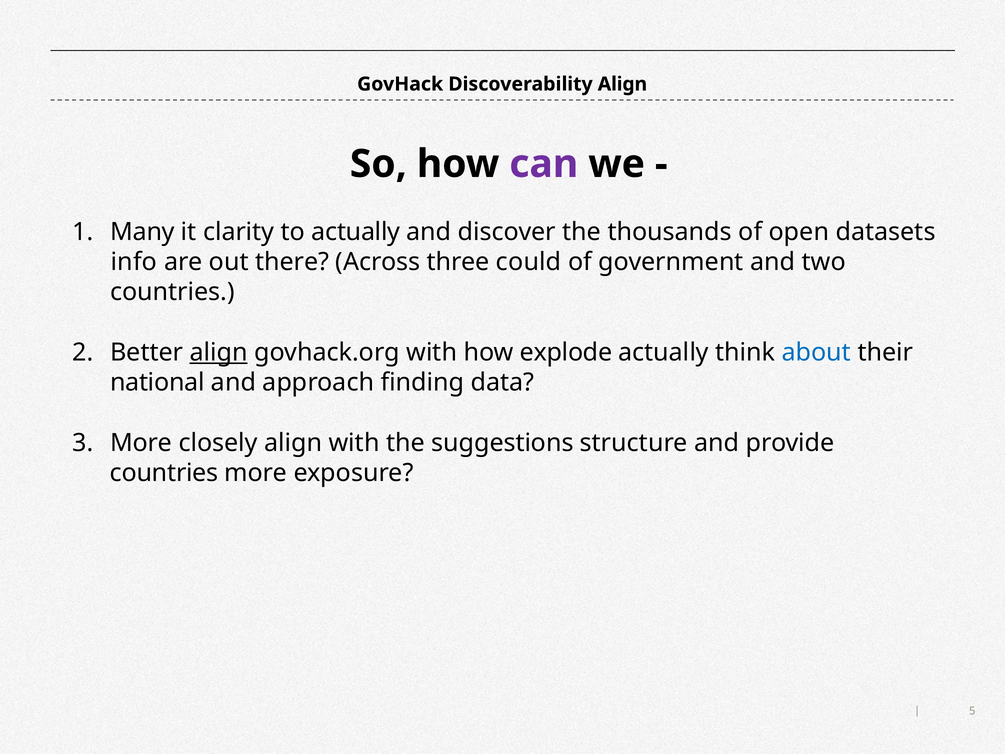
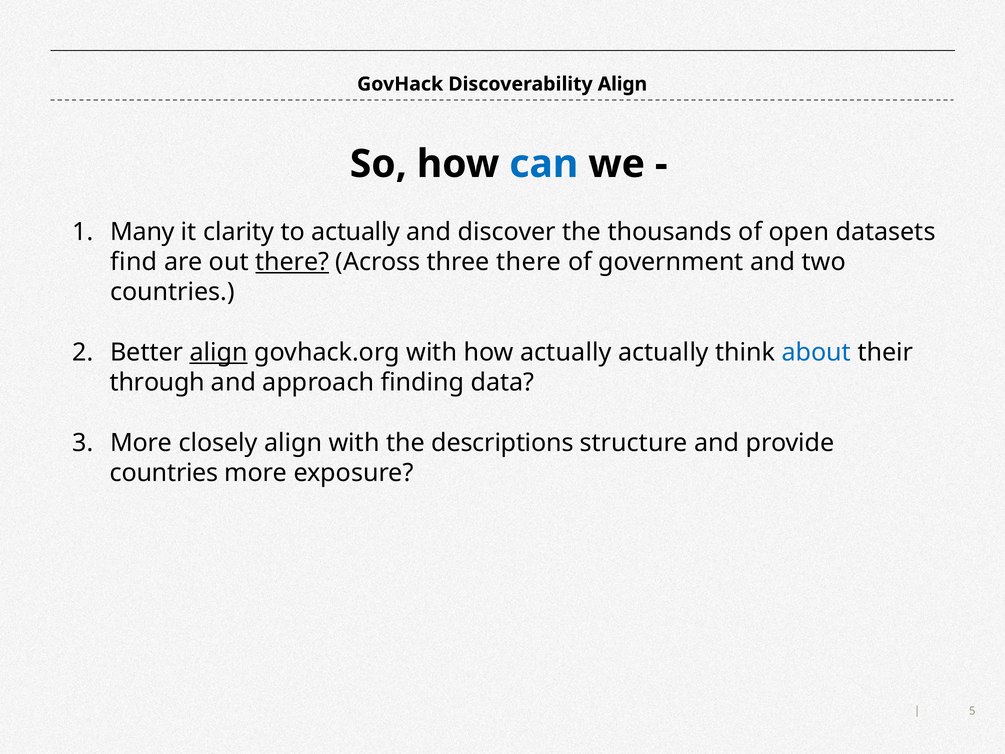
can colour: purple -> blue (544, 164)
info: info -> find (134, 262)
there underline: none -> present (292, 262)
three could: could -> there (529, 262)
how explode: explode -> actually (566, 352)
national: national -> through (157, 382)
suggestions: suggestions -> descriptions (503, 443)
